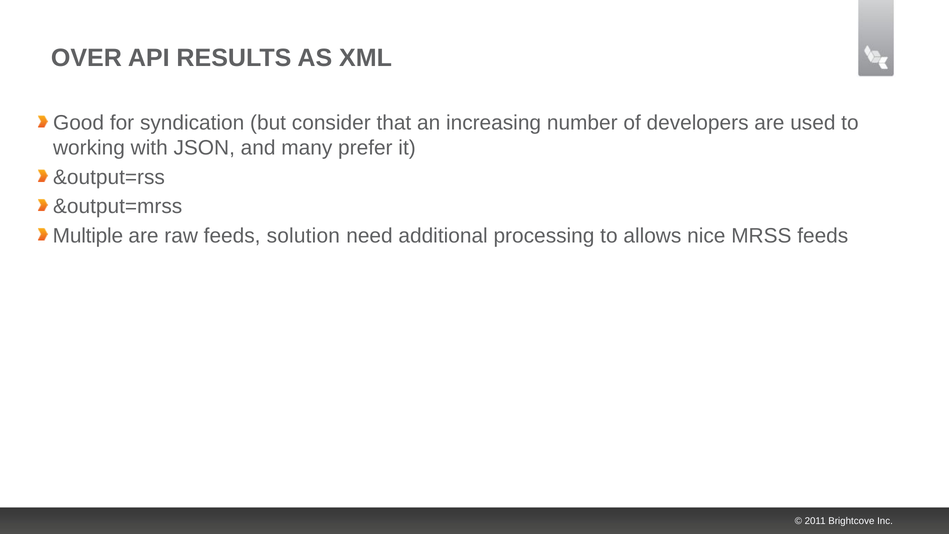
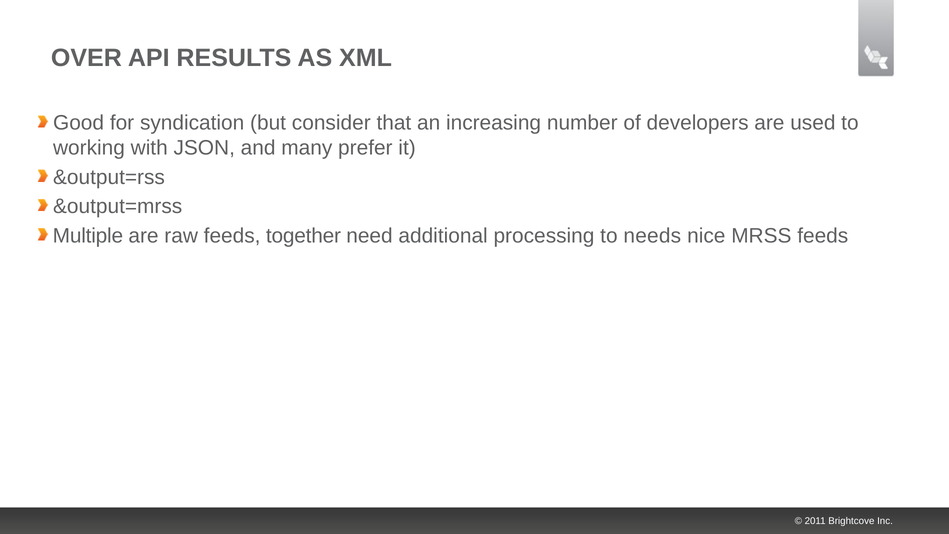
solution: solution -> together (303, 236)
allows: allows -> needs (652, 236)
